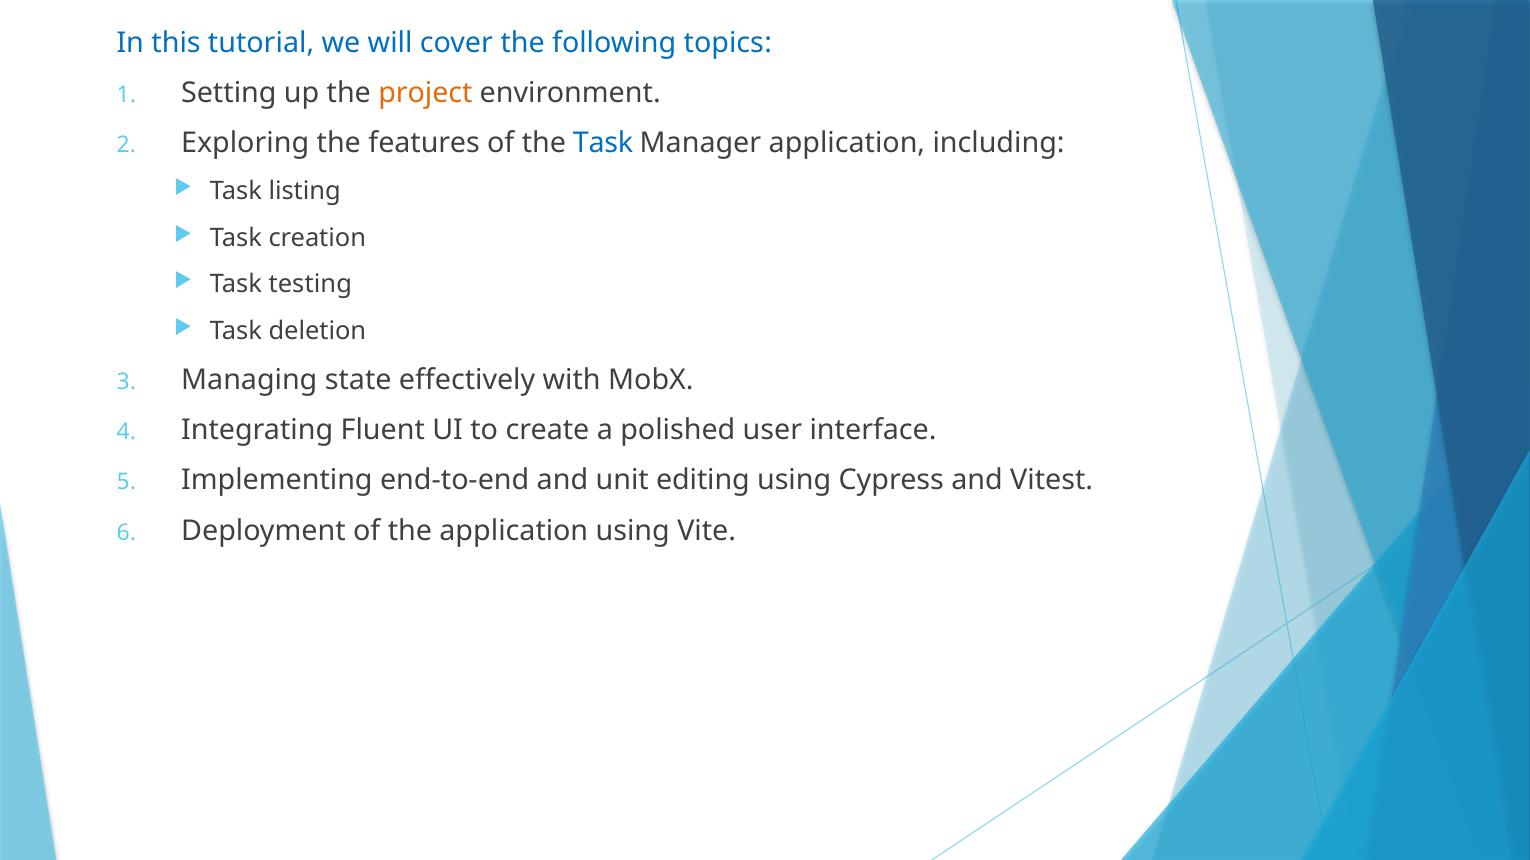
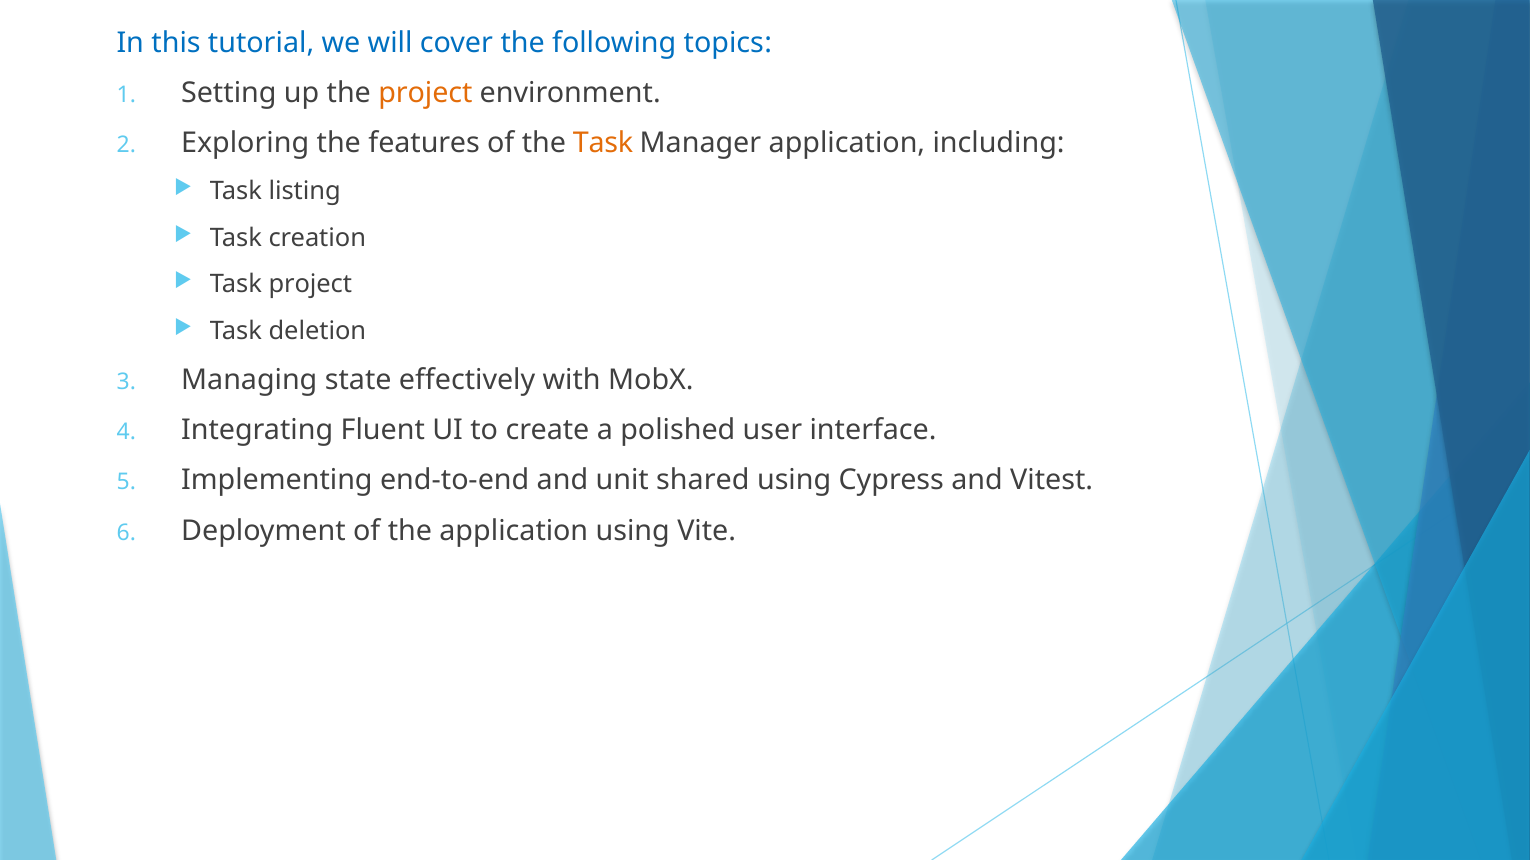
Task colour: blue -> orange (603, 143)
Task testing: testing -> project (310, 285)
editing: editing -> shared (703, 481)
